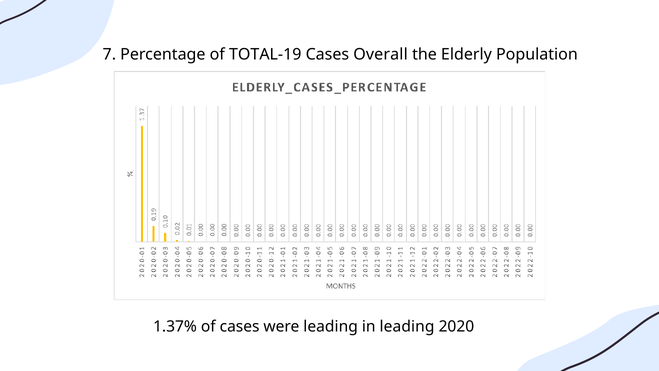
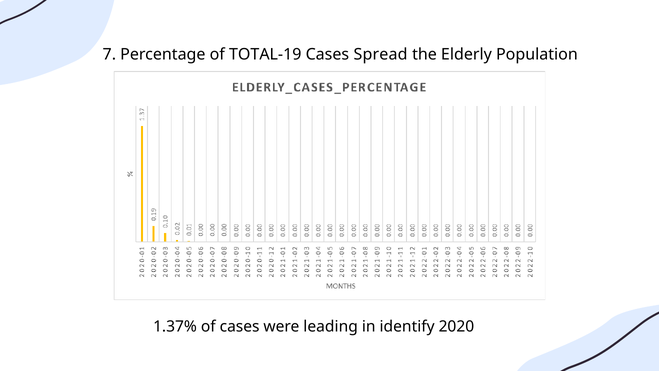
Overall: Overall -> Spread (381, 54)
in leading: leading -> identify (407, 326)
